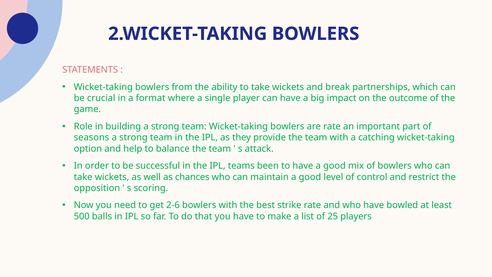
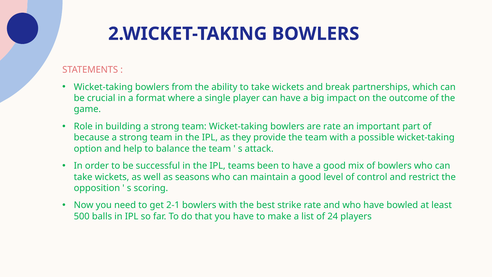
seasons: seasons -> because (92, 137)
catching: catching -> possible (376, 137)
chances: chances -> seasons (192, 177)
2-6: 2-6 -> 2-1 (173, 205)
25: 25 -> 24 (333, 216)
